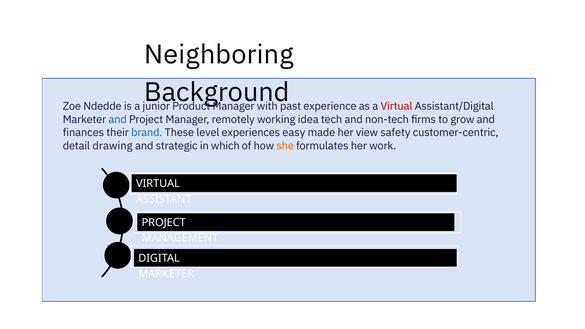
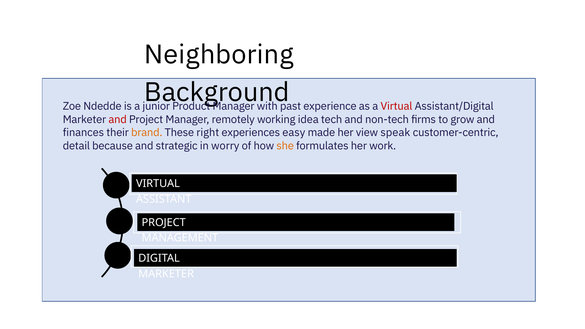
and colour: blue -> red (118, 120)
brand colour: blue -> orange (147, 133)
level: level -> right (208, 133)
safety: safety -> speak (395, 133)
drawing: drawing -> because (113, 146)
which: which -> worry (225, 146)
